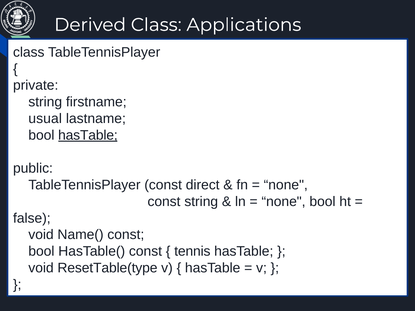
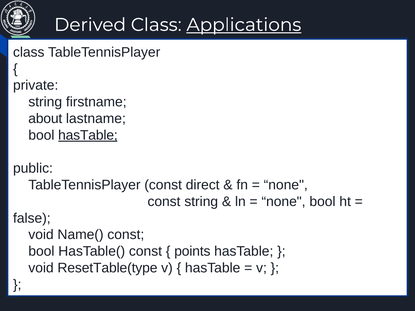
Applications underline: none -> present (244, 25)
usual: usual -> about (45, 119)
tennis: tennis -> points (192, 251)
